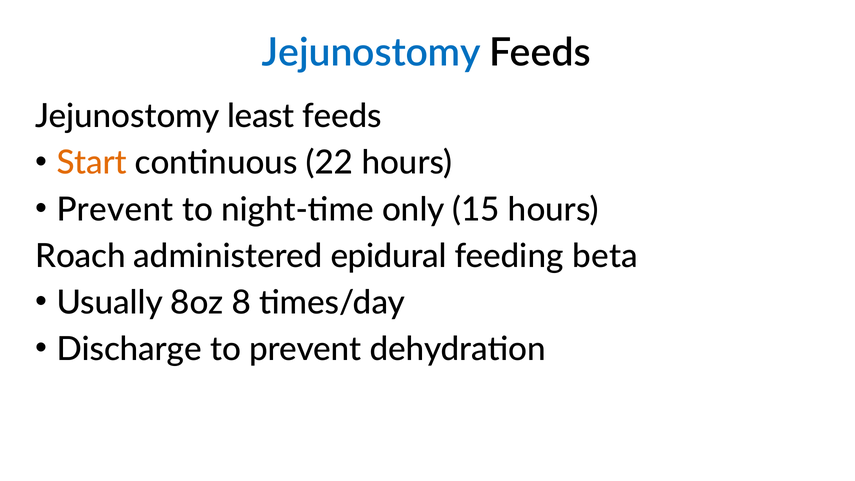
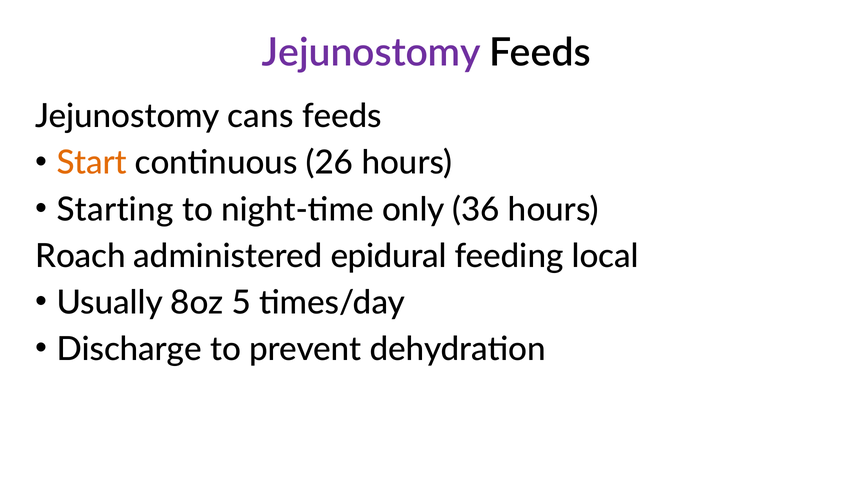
Jejunostomy colour: blue -> purple (371, 53)
least: least -> cans (260, 116)
22: 22 -> 26 (330, 163)
Prevent: Prevent -> Starting (115, 210)
15: 15 -> 36 (476, 210)
beta: beta -> local (605, 256)
8: 8 -> 5 (241, 303)
